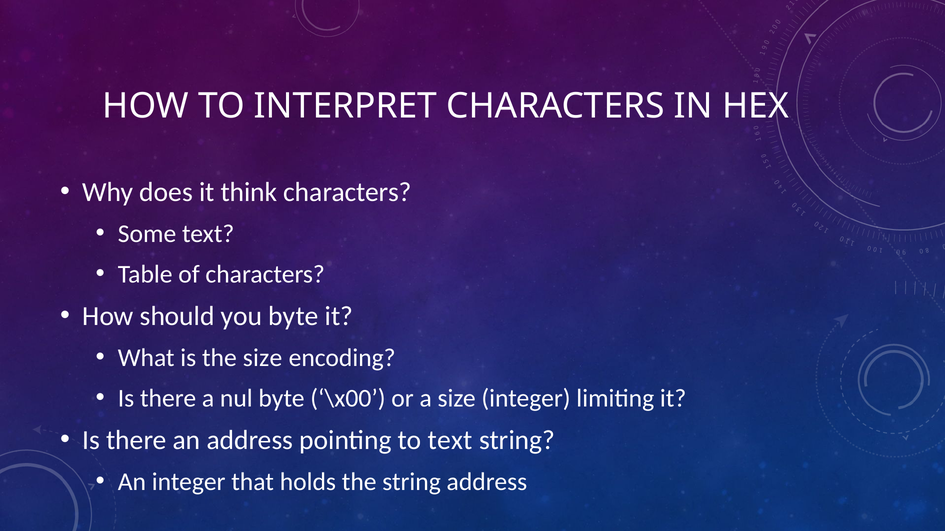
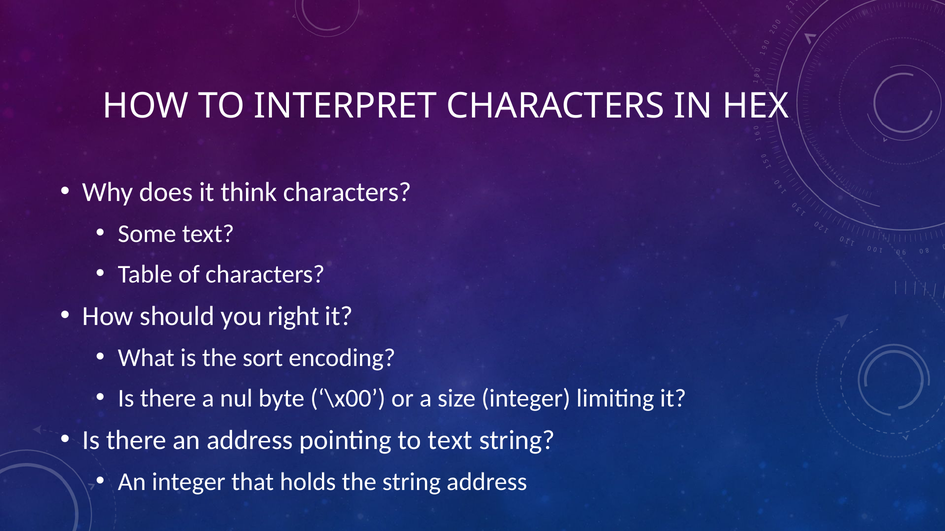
you byte: byte -> right (294, 316)
the size: size -> sort (263, 358)
